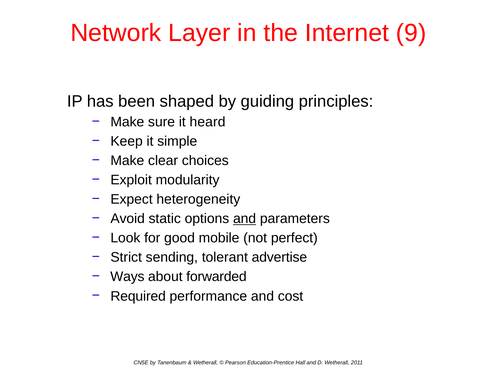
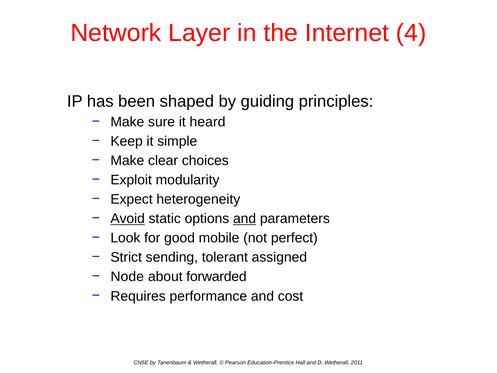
9: 9 -> 4 (411, 33)
Avoid underline: none -> present (128, 219)
advertise: advertise -> assigned (279, 257)
Ways: Ways -> Node (127, 277)
Required: Required -> Requires (138, 296)
